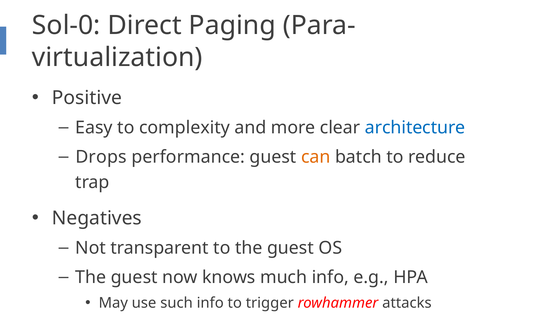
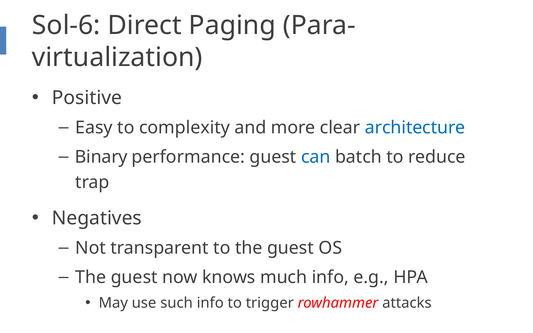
Sol-0: Sol-0 -> Sol-6 (66, 25)
Drops: Drops -> Binary (101, 157)
can colour: orange -> blue (316, 157)
